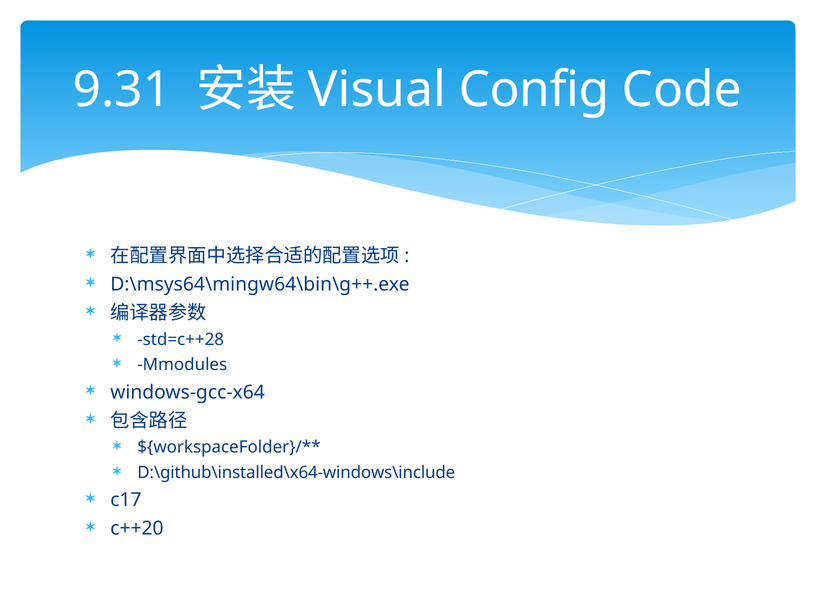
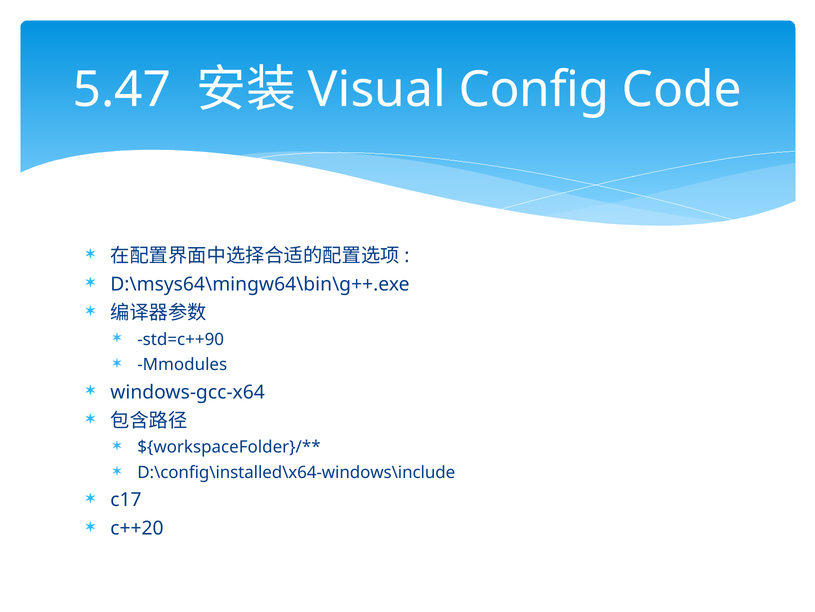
9.31: 9.31 -> 5.47 (122, 89)
std=c++28: std=c++28 -> std=c++90 (181, 339)
D:\github\installed\x64-windows\include: D:\github\installed\x64-windows\include -> D:\config\installed\x64-windows\include (296, 472)
